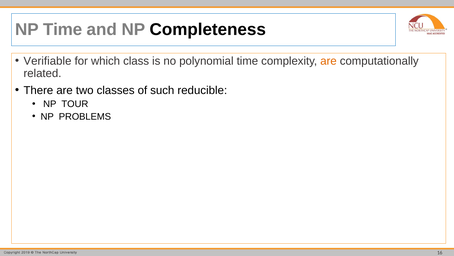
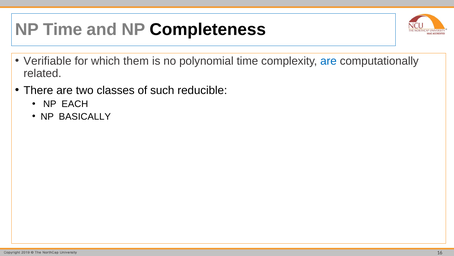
class: class -> them (136, 61)
are colour: orange -> blue (328, 61)
TOUR: TOUR -> EACH (75, 104)
PROBLEMS: PROBLEMS -> BASICALLY (85, 116)
